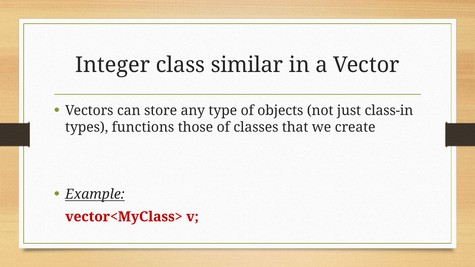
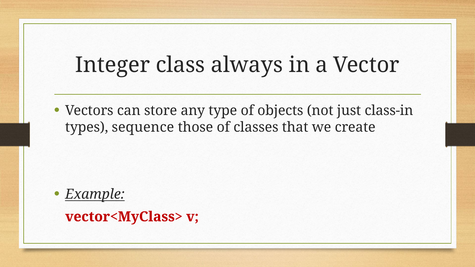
similar: similar -> always (247, 65)
functions: functions -> sequence (143, 127)
